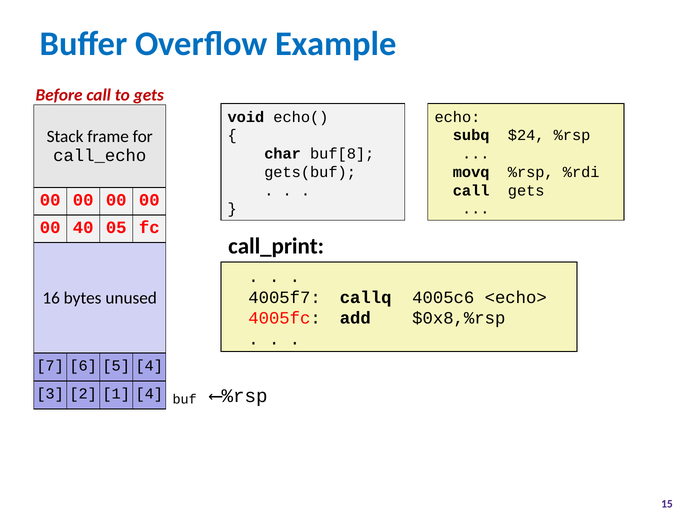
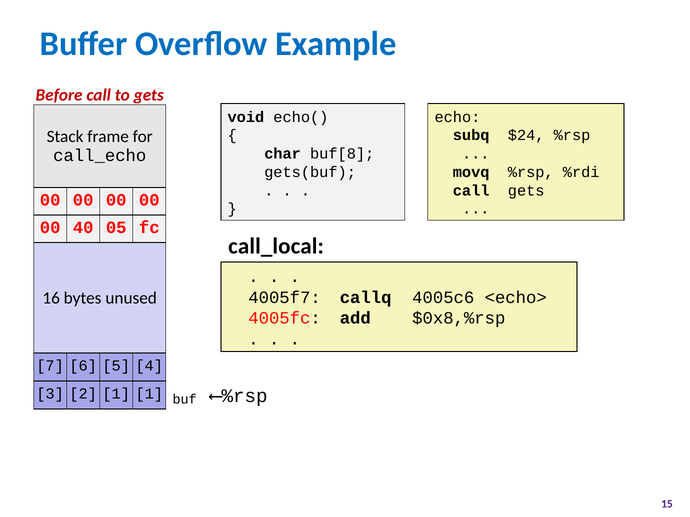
call_print: call_print -> call_local (276, 246)
1 4: 4 -> 1 (149, 394)
